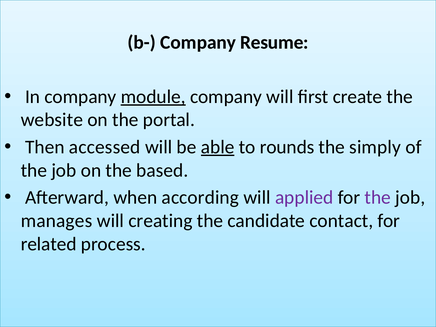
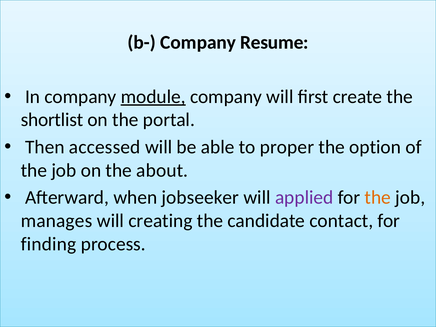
website: website -> shortlist (52, 120)
able underline: present -> none (218, 147)
rounds: rounds -> proper (287, 147)
simply: simply -> option (375, 147)
based: based -> about (162, 170)
according: according -> jobseeker (200, 198)
the colour: purple -> orange (378, 198)
related: related -> finding (49, 244)
